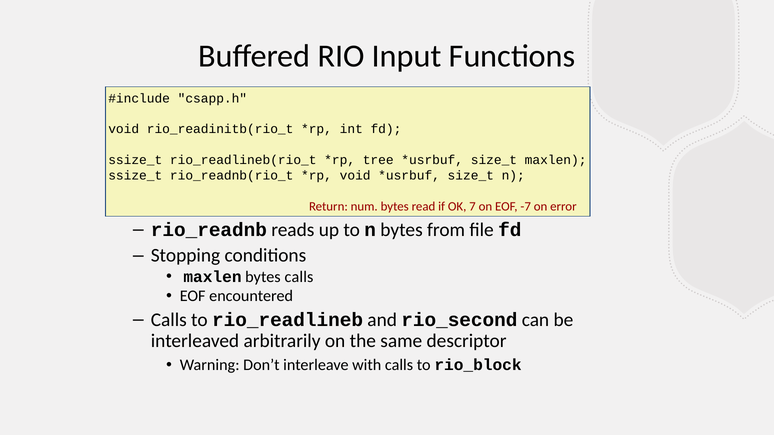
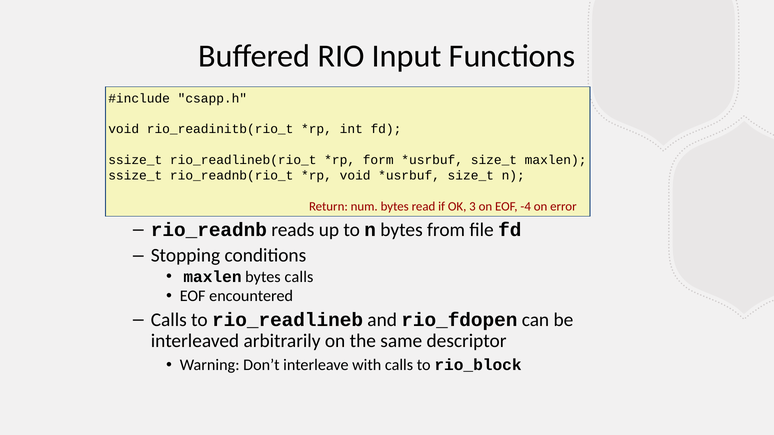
tree: tree -> form (378, 160)
7: 7 -> 3 (472, 207)
-7: -7 -> -4 (526, 207)
rio_second: rio_second -> rio_fdopen (459, 320)
